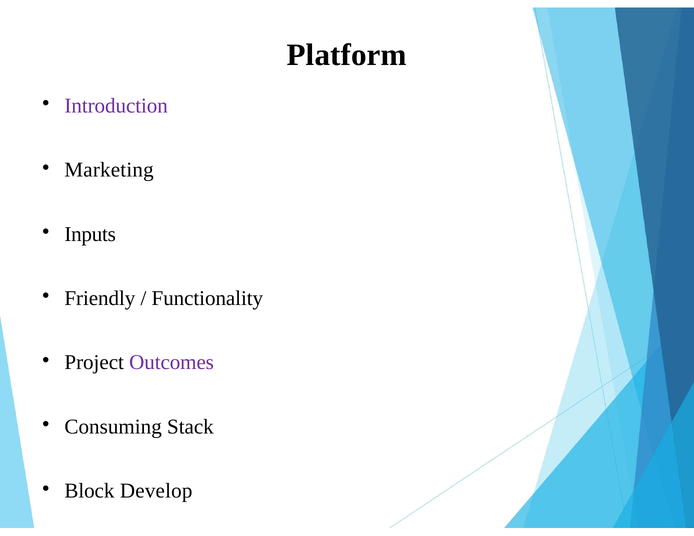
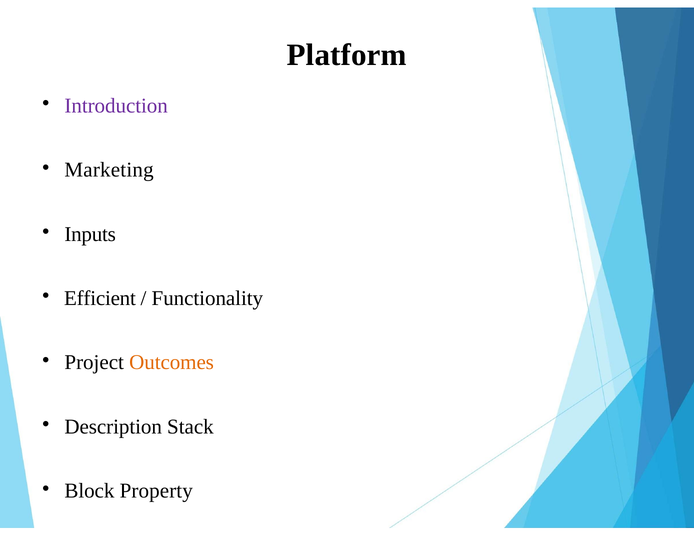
Friendly: Friendly -> Efficient (100, 298)
Outcomes colour: purple -> orange (172, 363)
Consuming: Consuming -> Description (113, 427)
Develop: Develop -> Property (156, 491)
